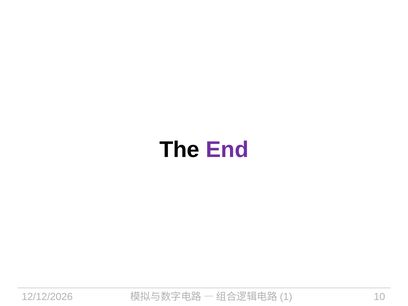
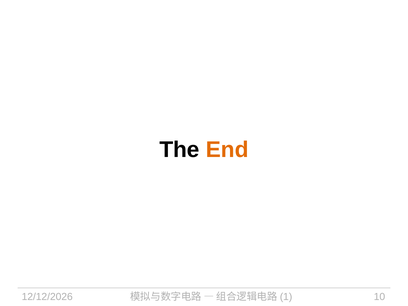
End colour: purple -> orange (227, 150)
